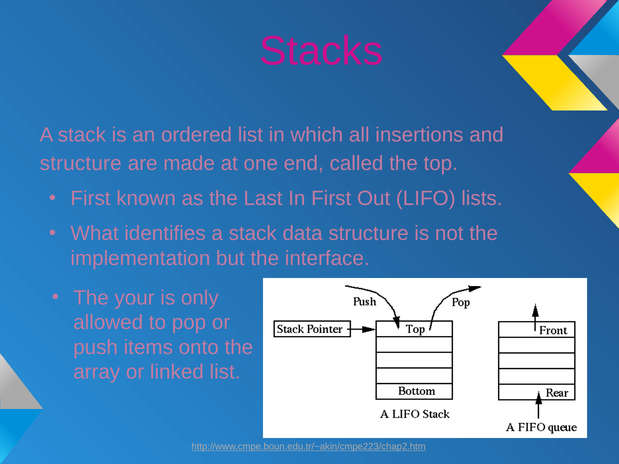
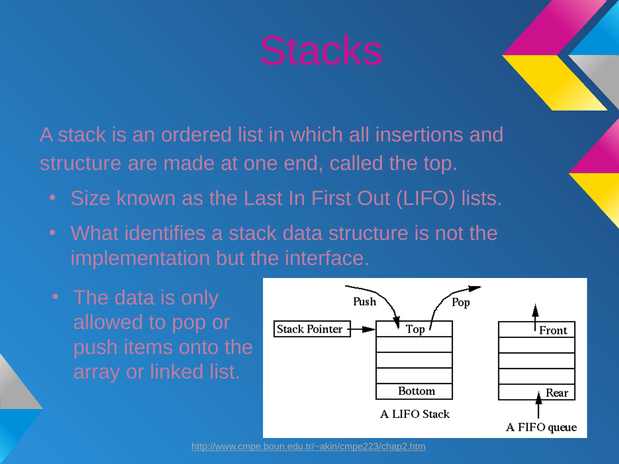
First: First -> Size (91, 199)
The your: your -> data (135, 298)
